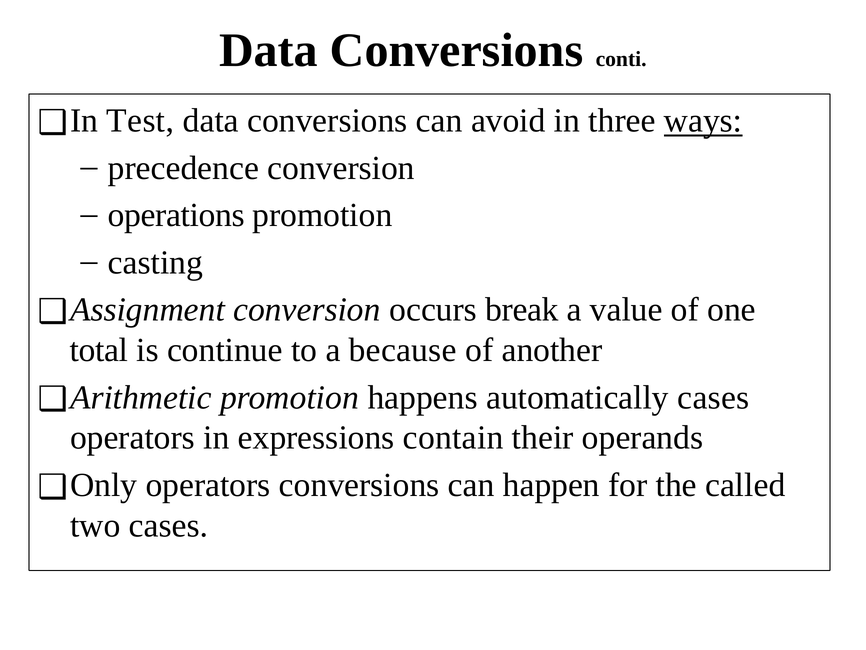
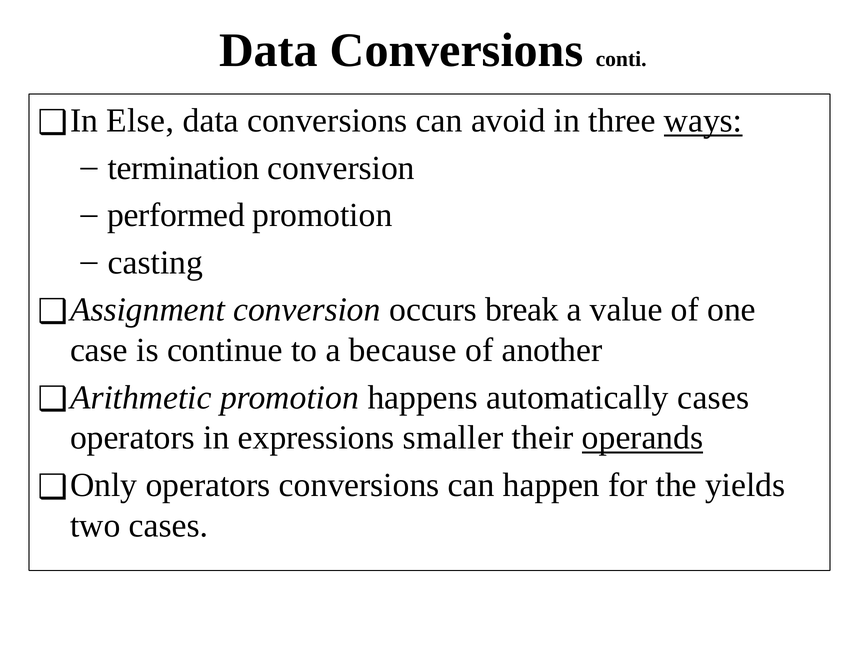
Test: Test -> Else (140, 121)
precedence: precedence -> termination (184, 168)
operations: operations -> performed (176, 215)
total: total -> case (99, 350)
contain: contain -> smaller (453, 438)
operands underline: none -> present (643, 438)
called: called -> yields (745, 485)
